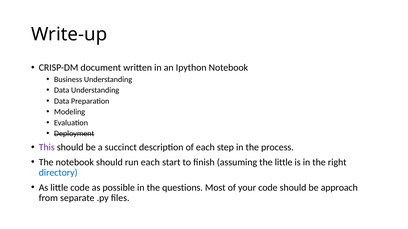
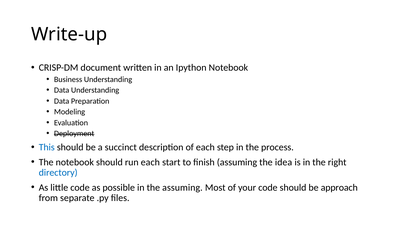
This colour: purple -> blue (47, 148)
the little: little -> idea (284, 163)
the questions: questions -> assuming (182, 188)
